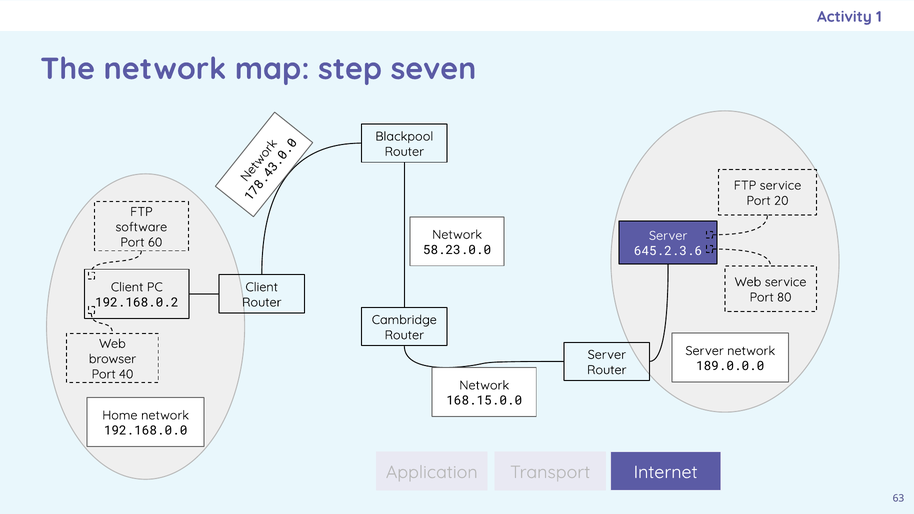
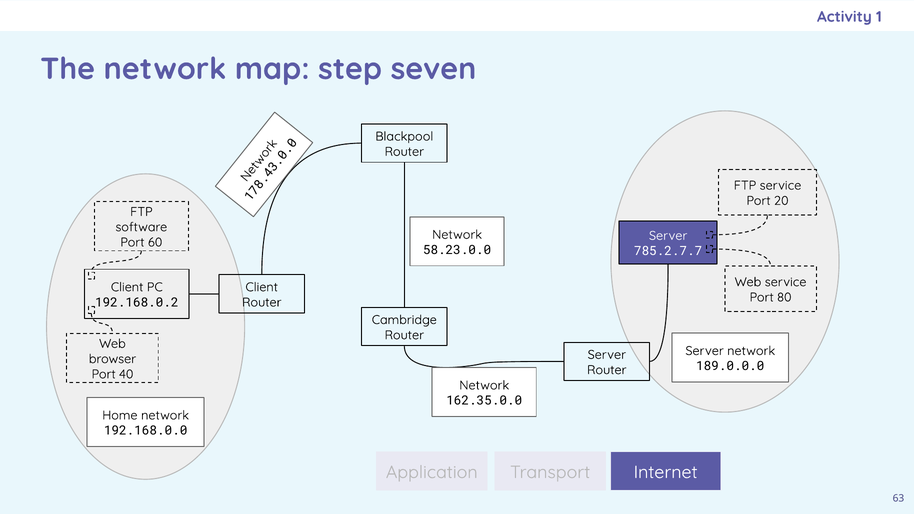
645.2.3.6: 645.2.3.6 -> 785.2.7.7 (668, 251)
168.15.0.0: 168.15.0.0 -> 162.35.0.0 (484, 401)
